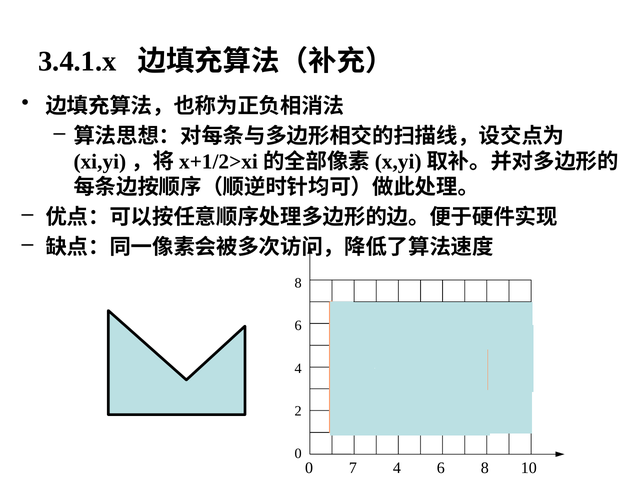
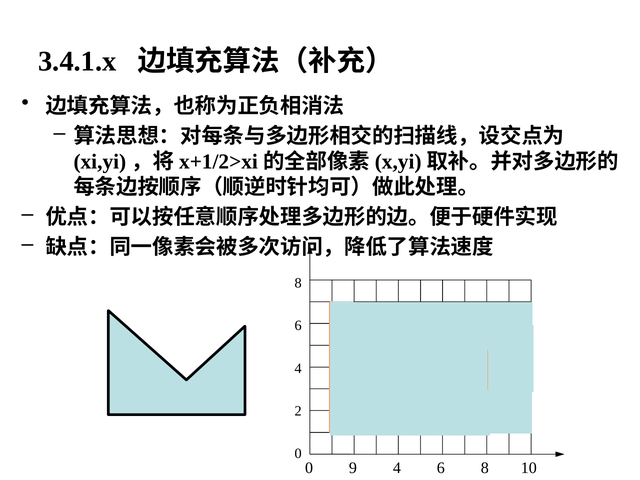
7: 7 -> 9 (353, 468)
